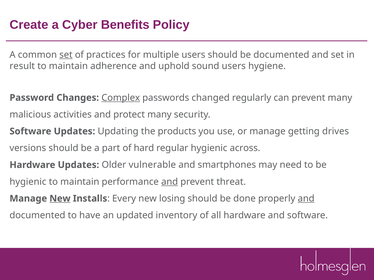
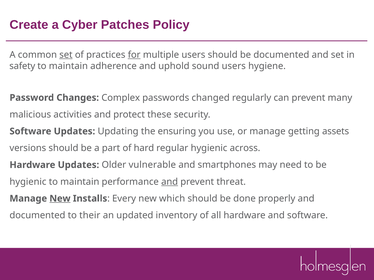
Benefits: Benefits -> Patches (125, 25)
for underline: none -> present (134, 55)
result: result -> safety (22, 66)
Complex underline: present -> none (121, 98)
protect many: many -> these (159, 115)
products: products -> ensuring (177, 132)
drives: drives -> assets (336, 132)
losing: losing -> which (172, 199)
and underline: present -> none (306, 199)
have: have -> their (90, 216)
